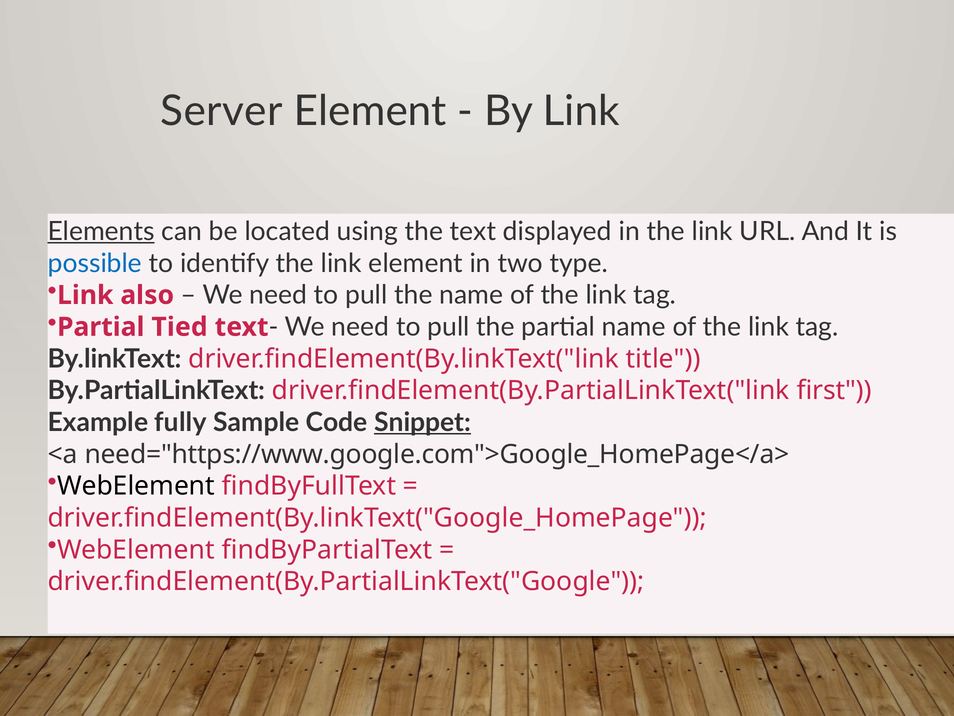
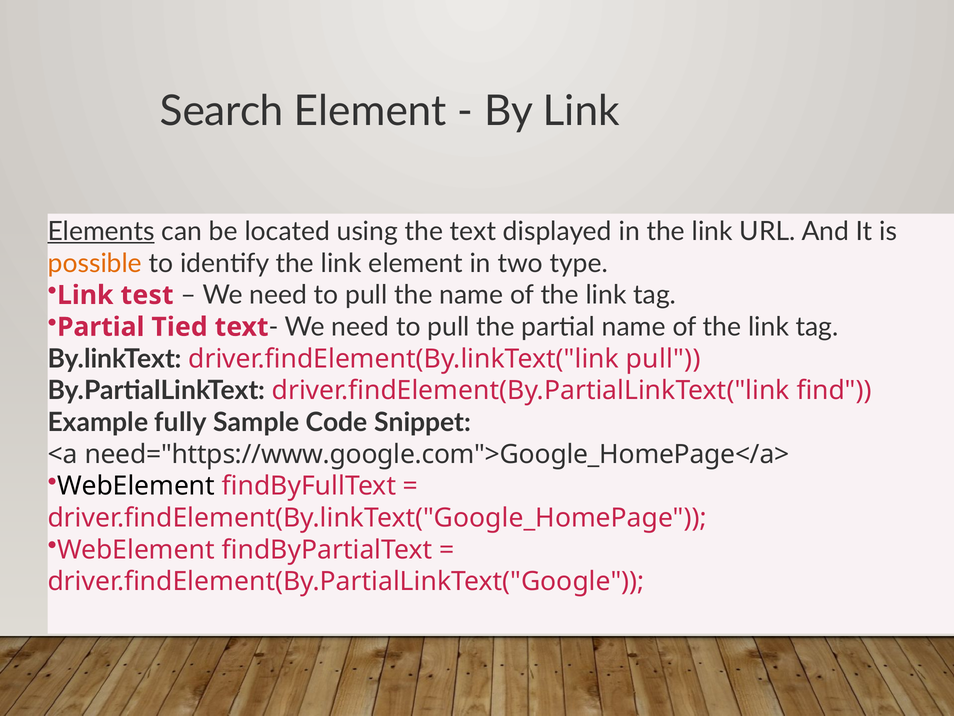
Server: Server -> Search (222, 111)
possible colour: blue -> orange (95, 263)
also: also -> test (147, 295)
driver.findElement(By.linkText("link title: title -> pull (663, 359)
first: first -> find (834, 390)
Snippet underline: present -> none (423, 422)
